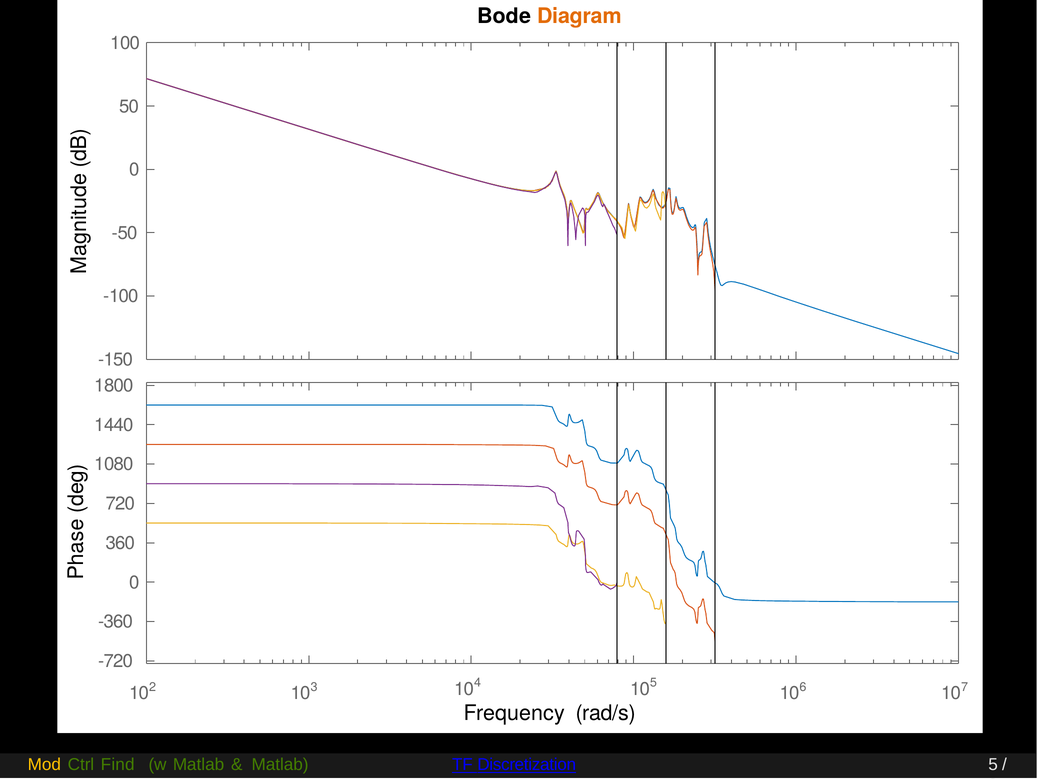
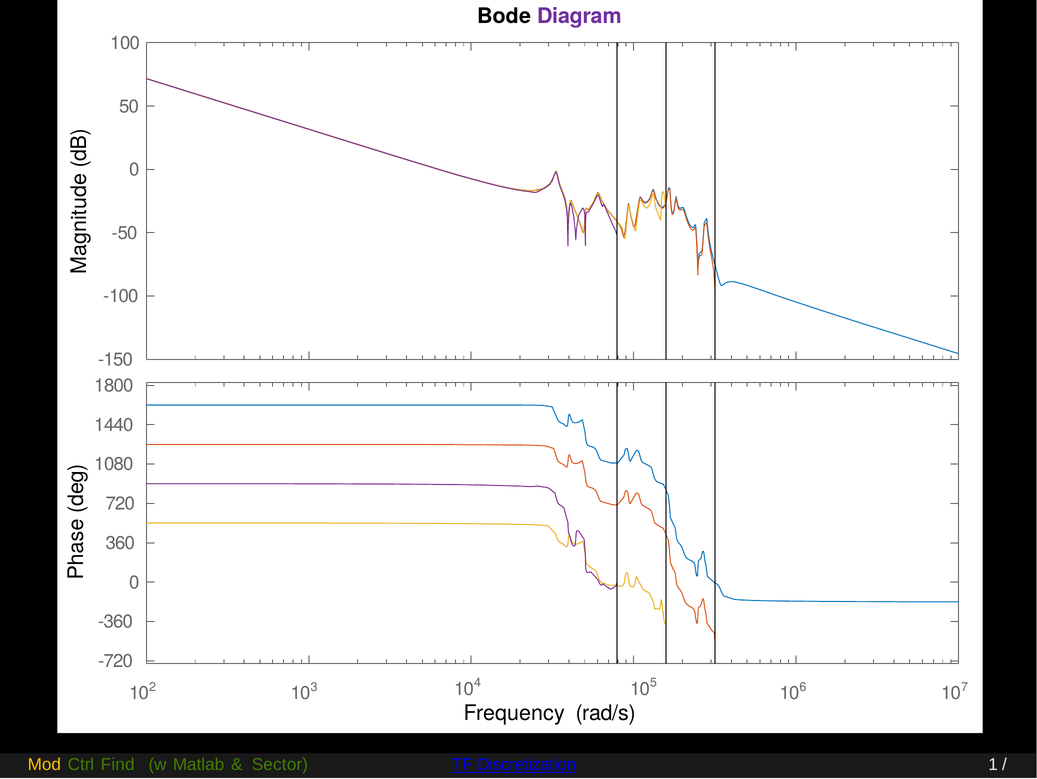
Diagram colour: orange -> purple (579, 16)
Matlab: Matlab -> Sector (280, 764)
5: 5 -> 1 (993, 764)
